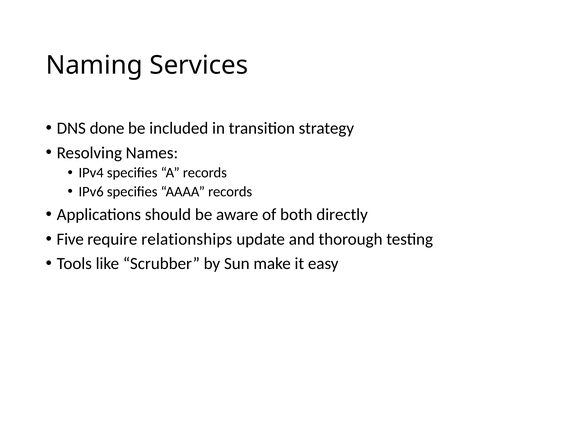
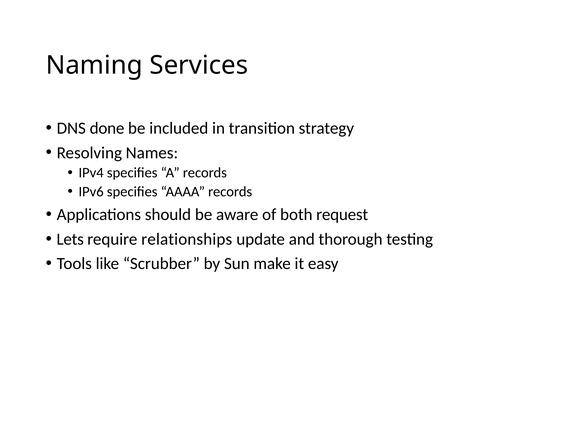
directly: directly -> request (342, 214)
Five: Five -> Lets (70, 239)
